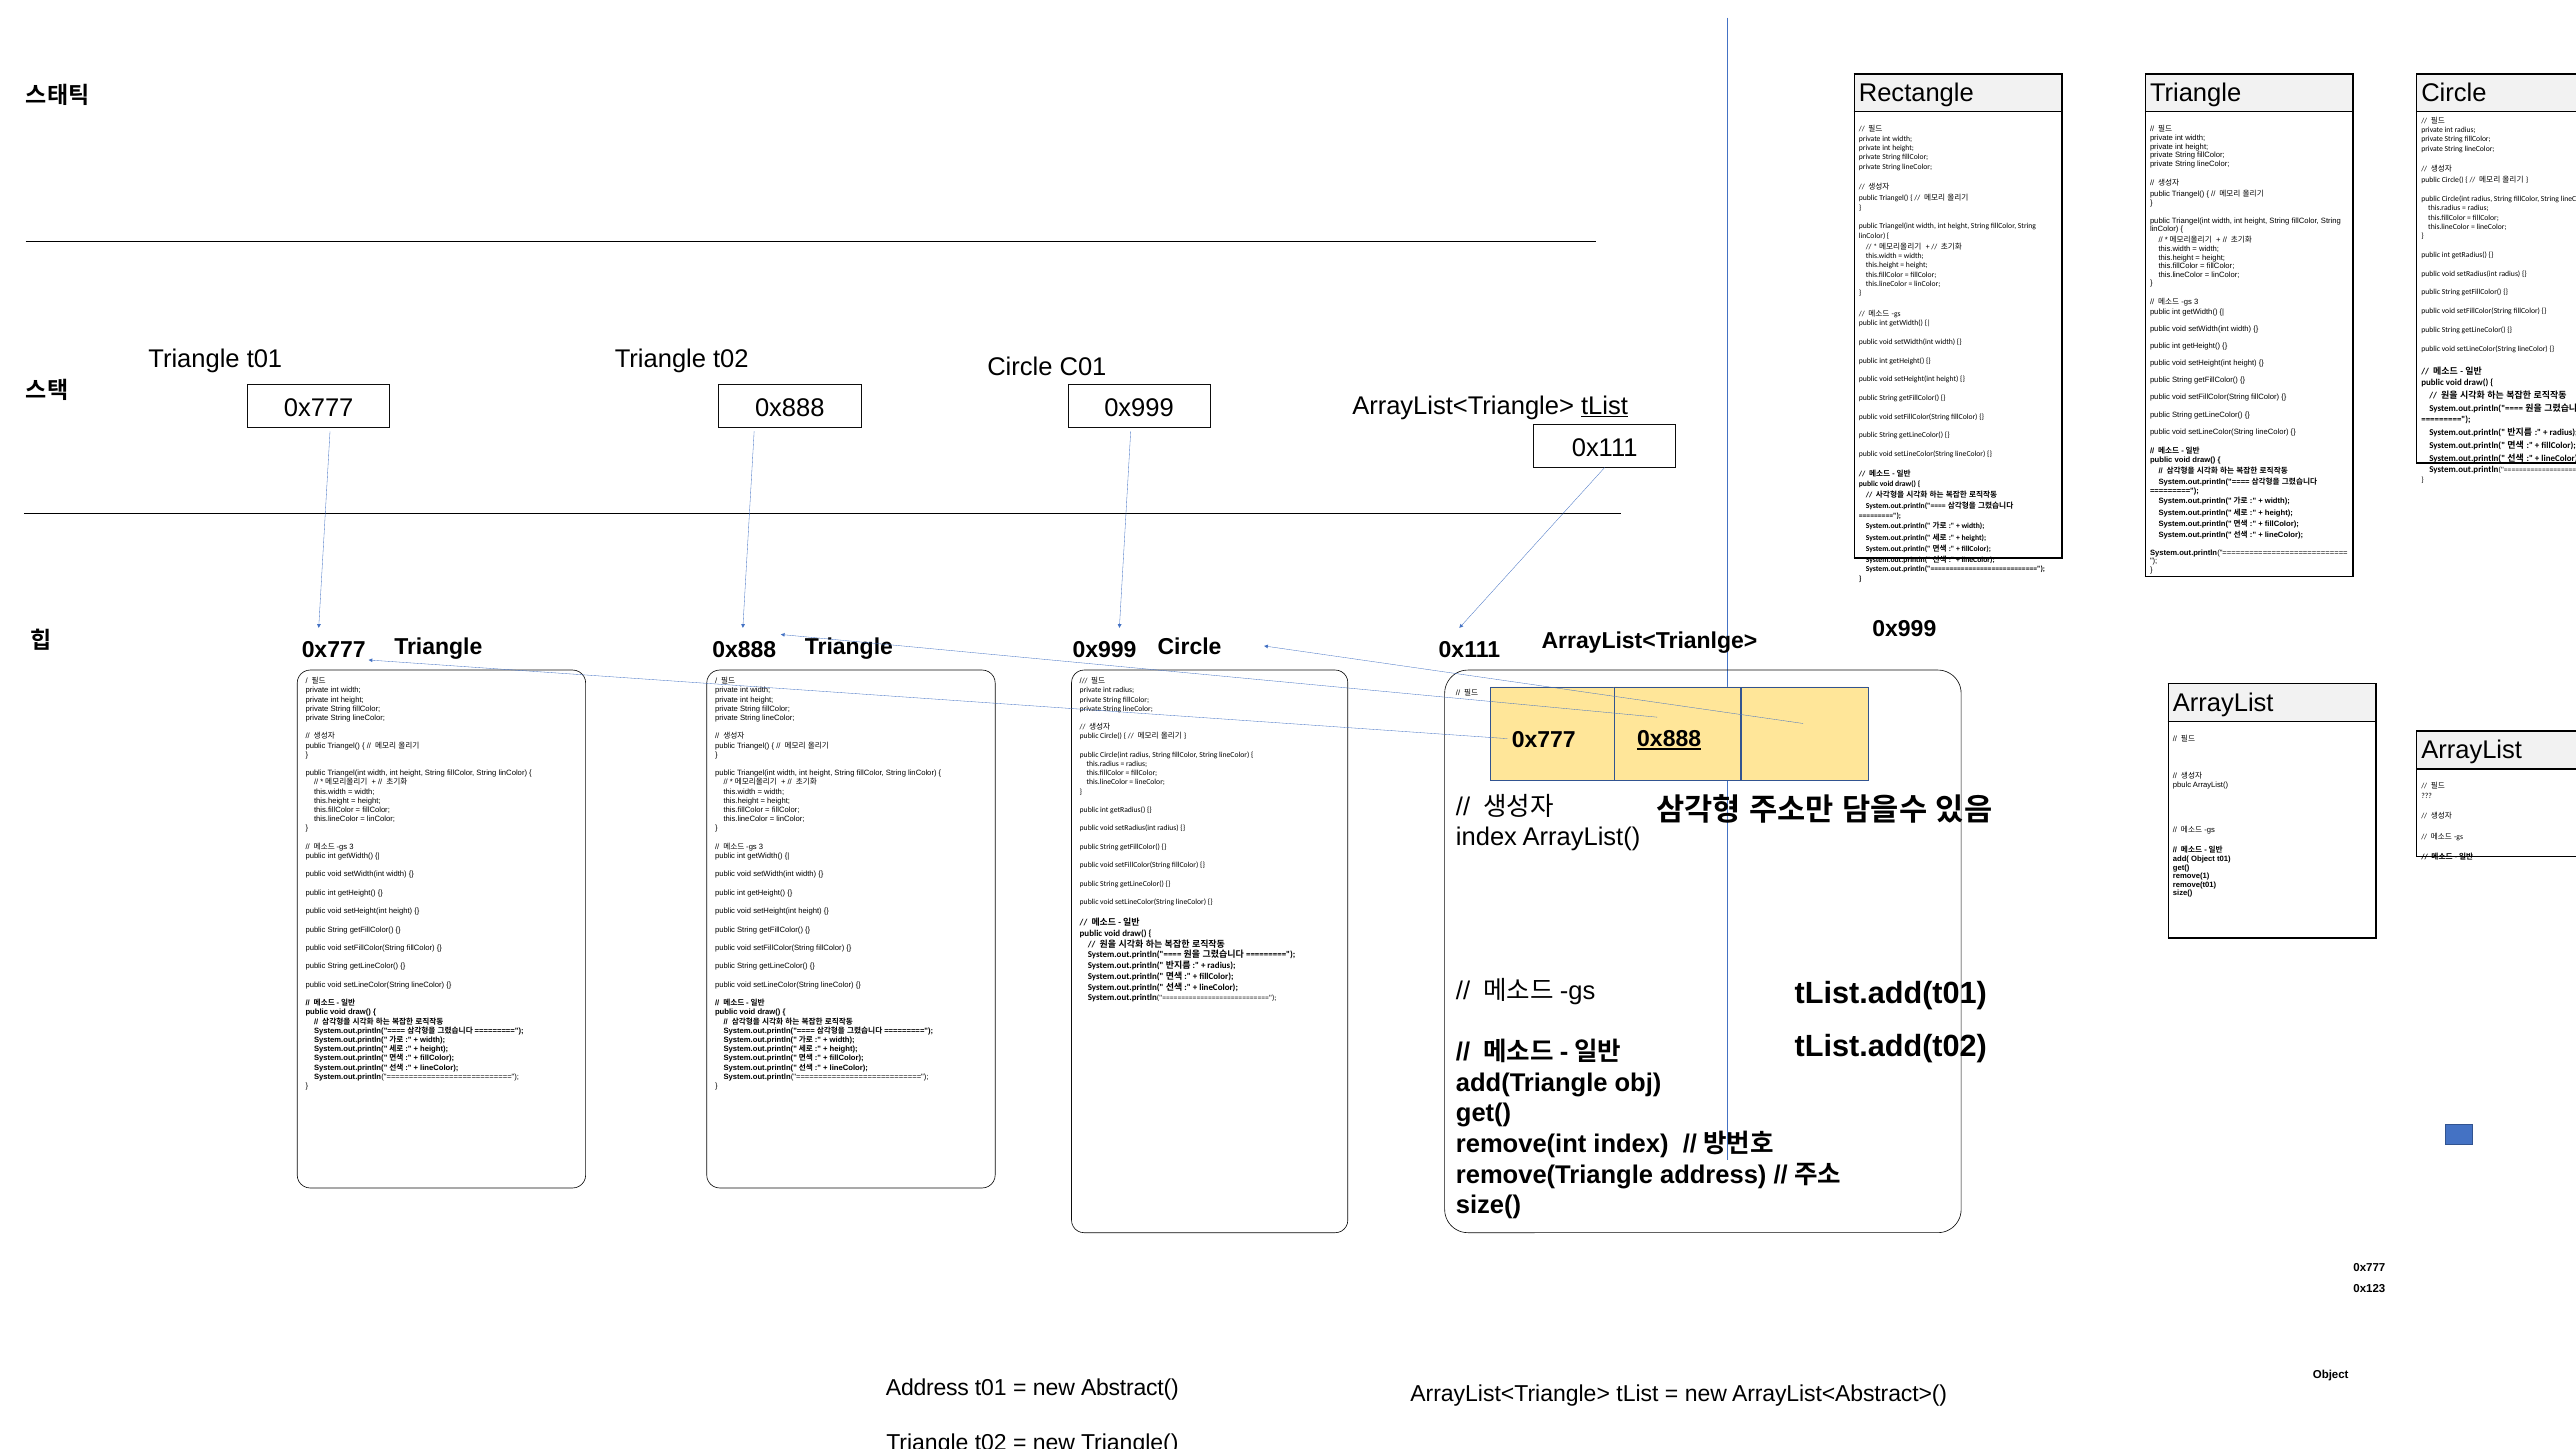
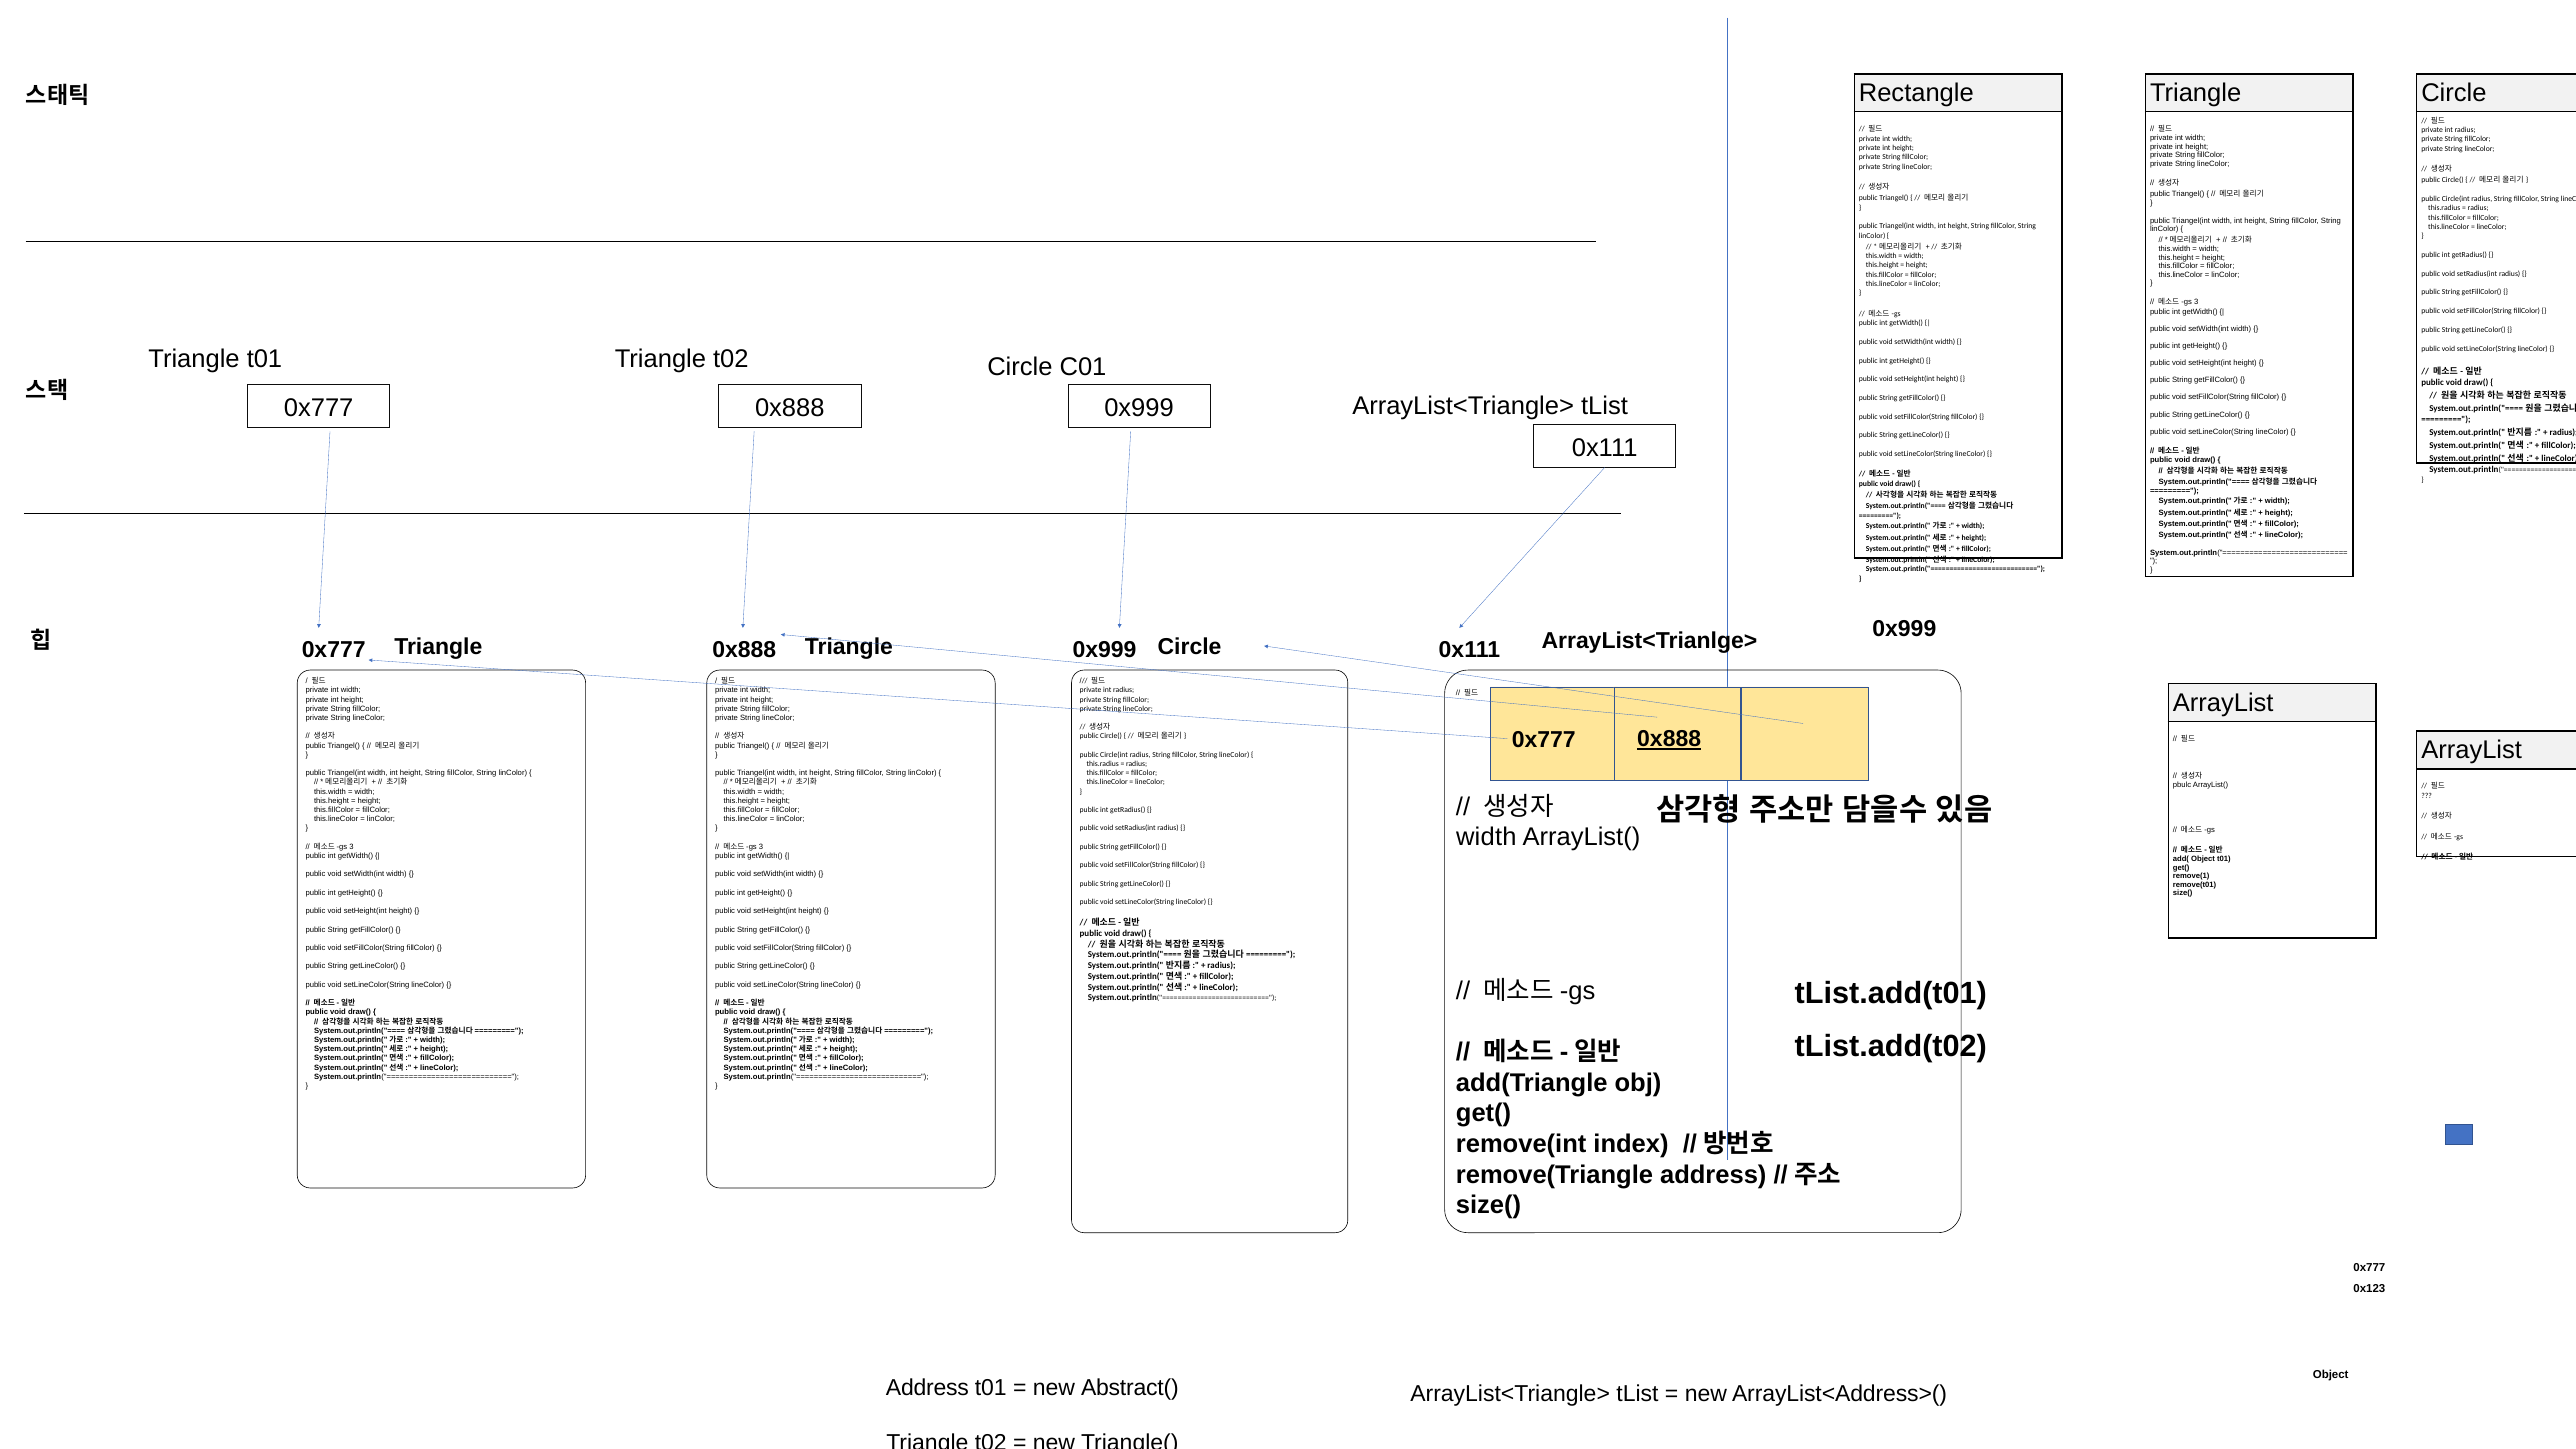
tList underline: present -> none (1604, 406)
index: index -> width (1486, 837)
ArrayList<Abstract>(: ArrayList<Abstract>( -> ArrayList<Address>( (1840, 1394)
